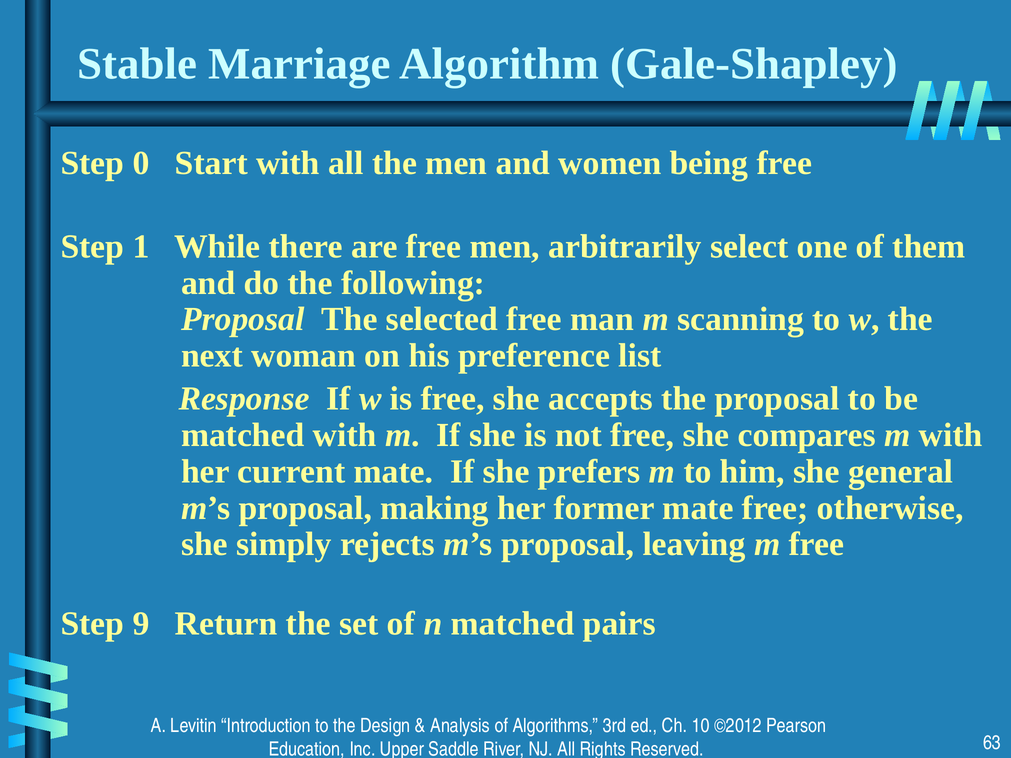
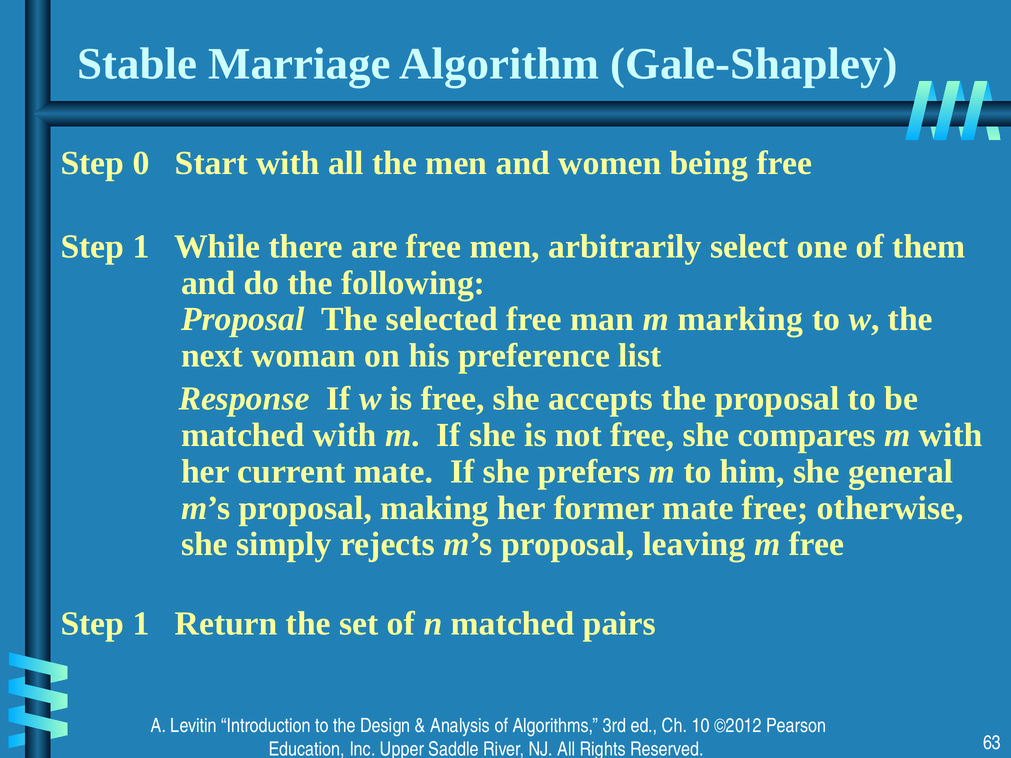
scanning: scanning -> marking (740, 319)
9: 9 -> 1 (141, 624)
